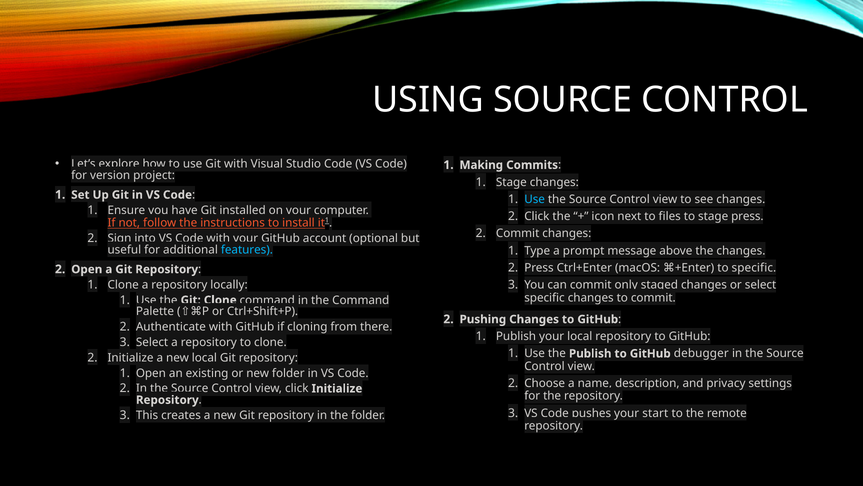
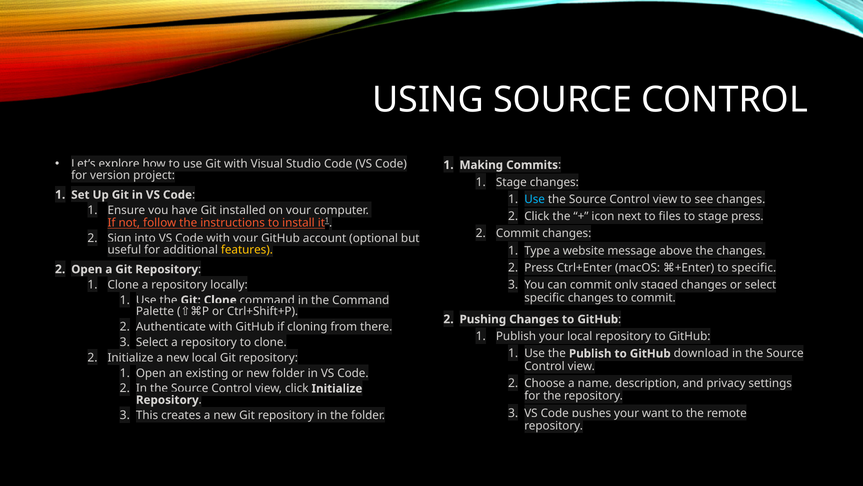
features colour: light blue -> yellow (247, 250)
prompt: prompt -> website (584, 250)
debugger: debugger -> download (701, 353)
start: start -> want (655, 413)
